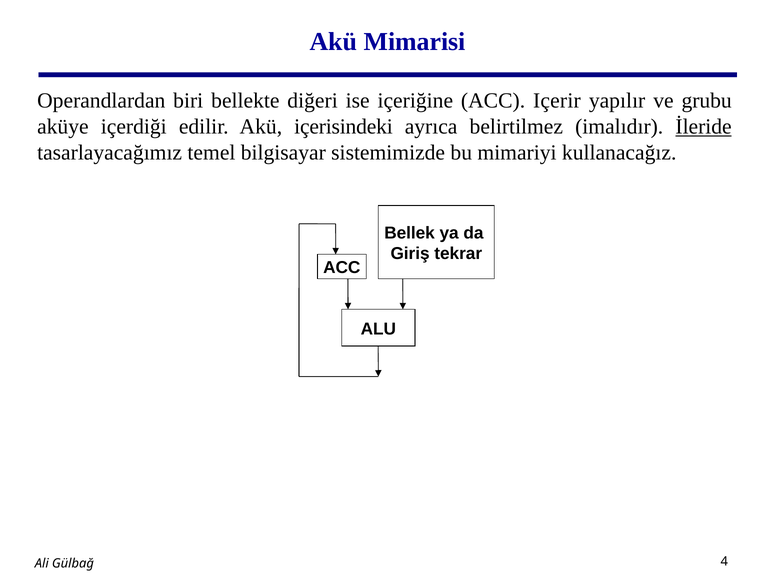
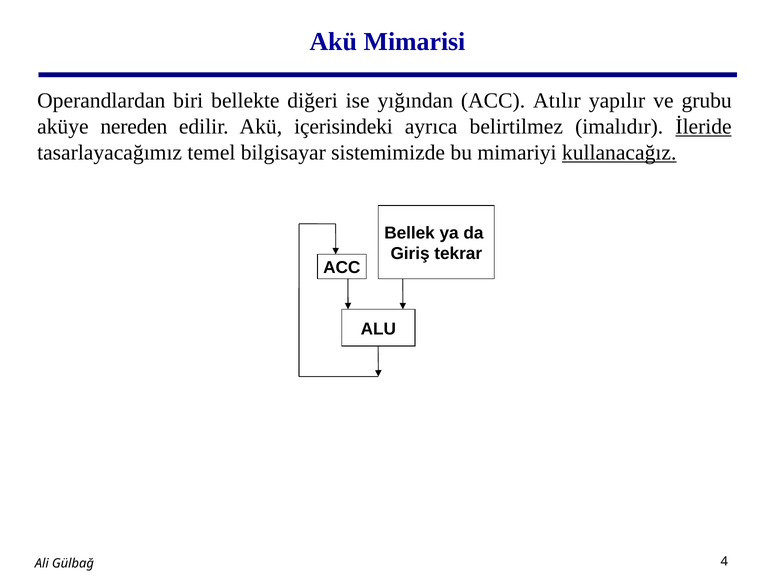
içeriğine: içeriğine -> yığından (415, 101)
Içerir: Içerir -> Atılır (557, 101)
içerdiği: içerdiği -> nereden (134, 127)
kullanacağız underline: none -> present (619, 153)
